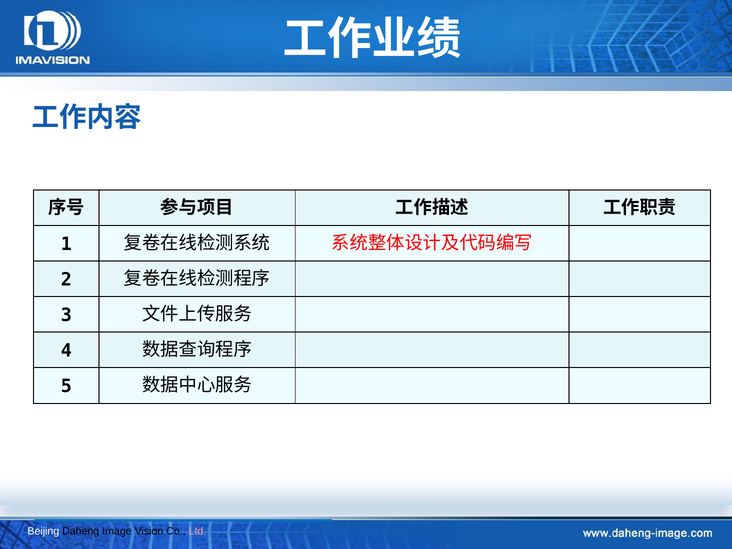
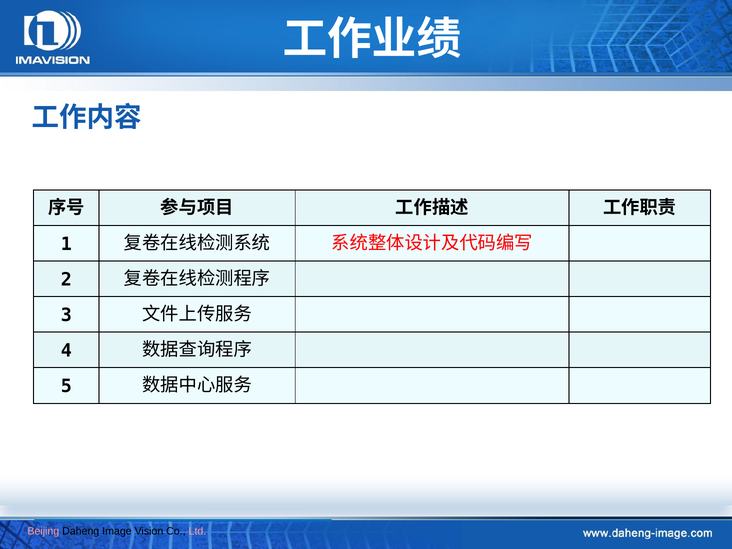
Beijing colour: white -> pink (43, 531)
